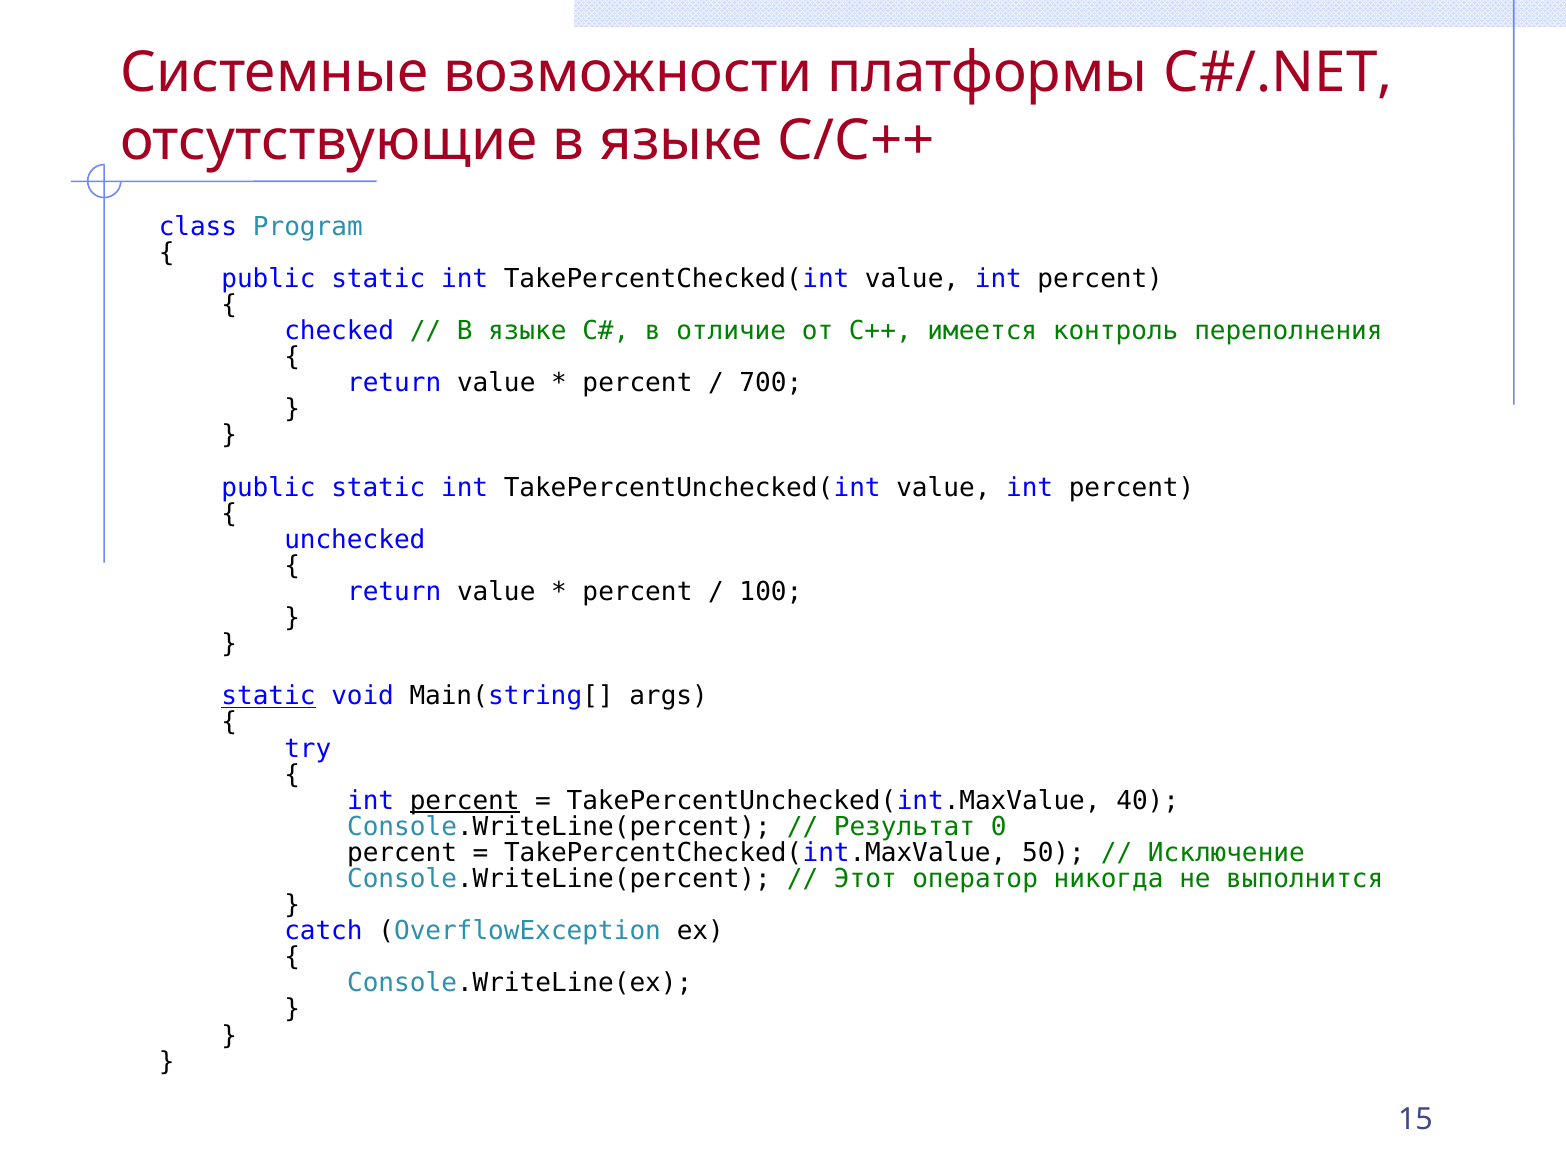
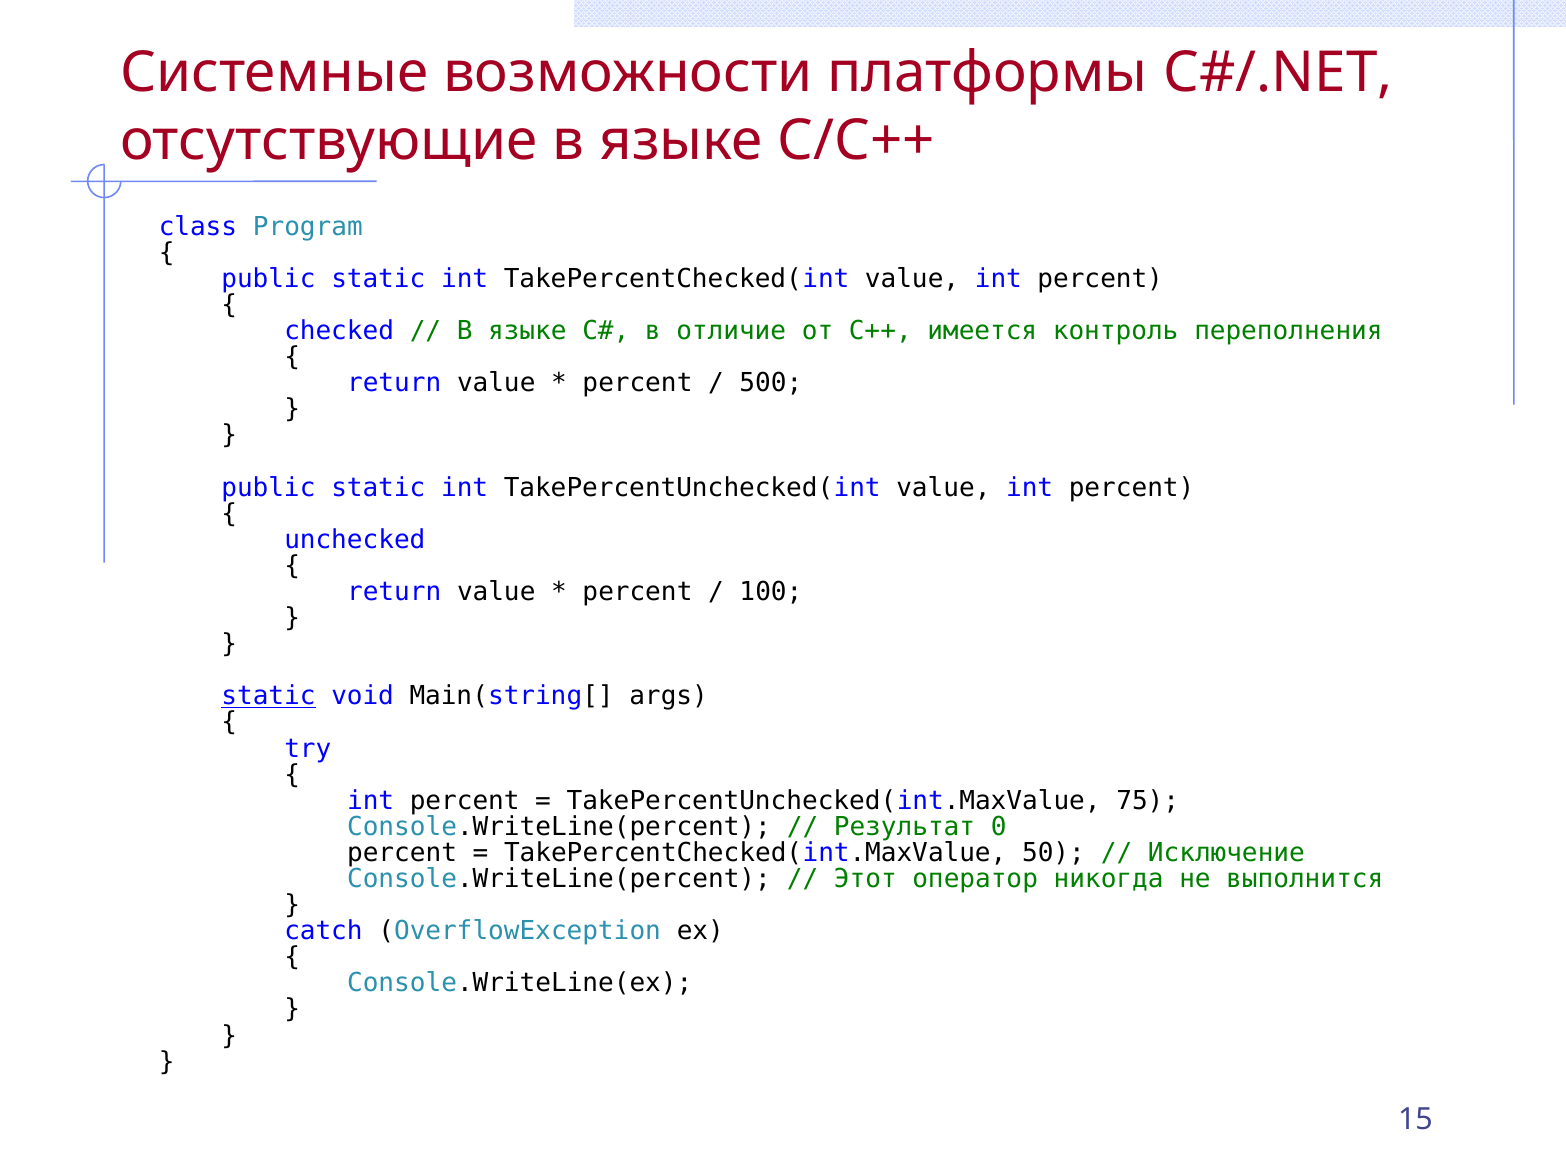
700: 700 -> 500 (771, 383)
percent underline: present -> none (465, 800)
40: 40 -> 75 (1148, 800)
